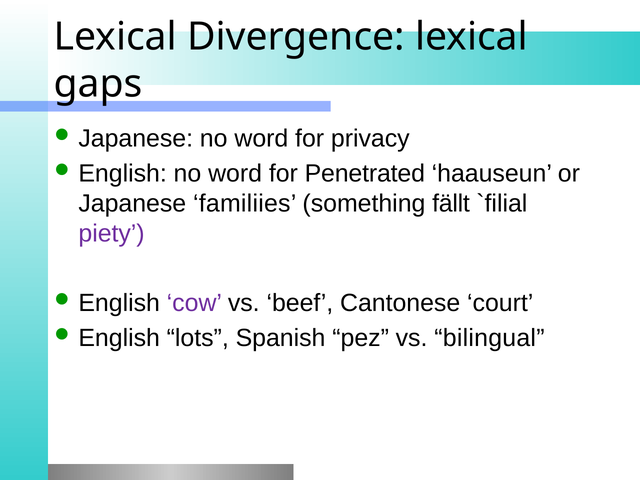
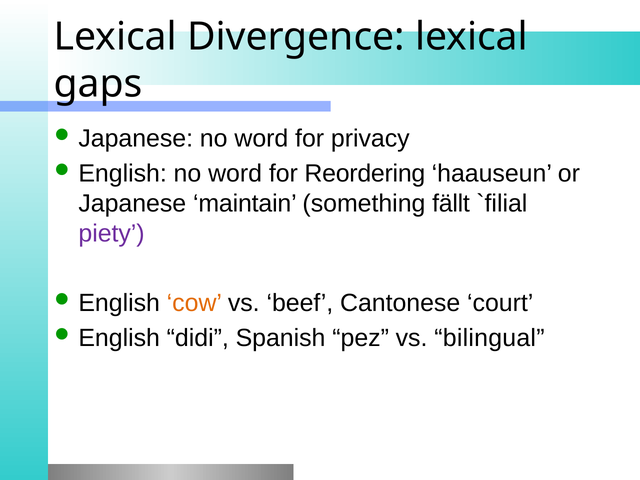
Penetrated: Penetrated -> Reordering (365, 174)
familiies: familiies -> maintain (245, 204)
cow colour: purple -> orange (194, 303)
lots: lots -> didi (198, 338)
